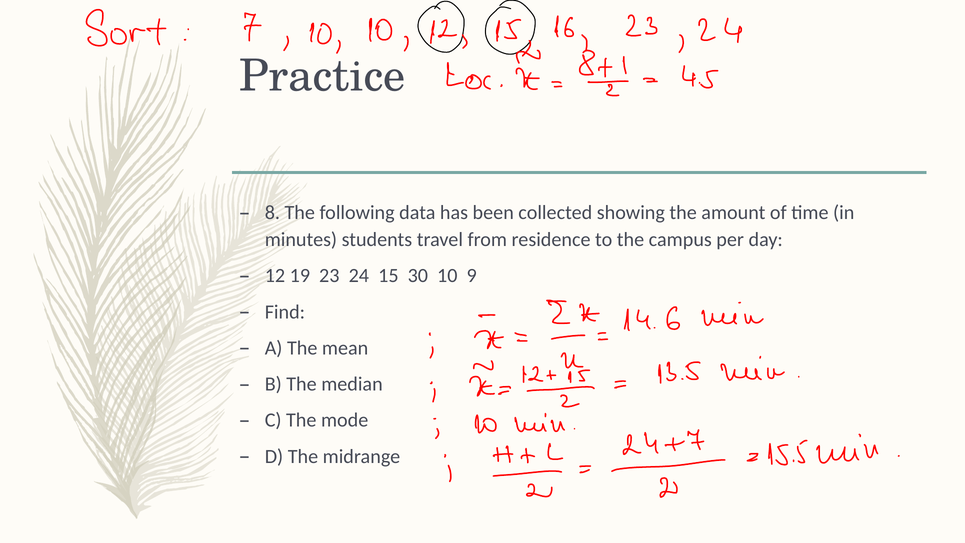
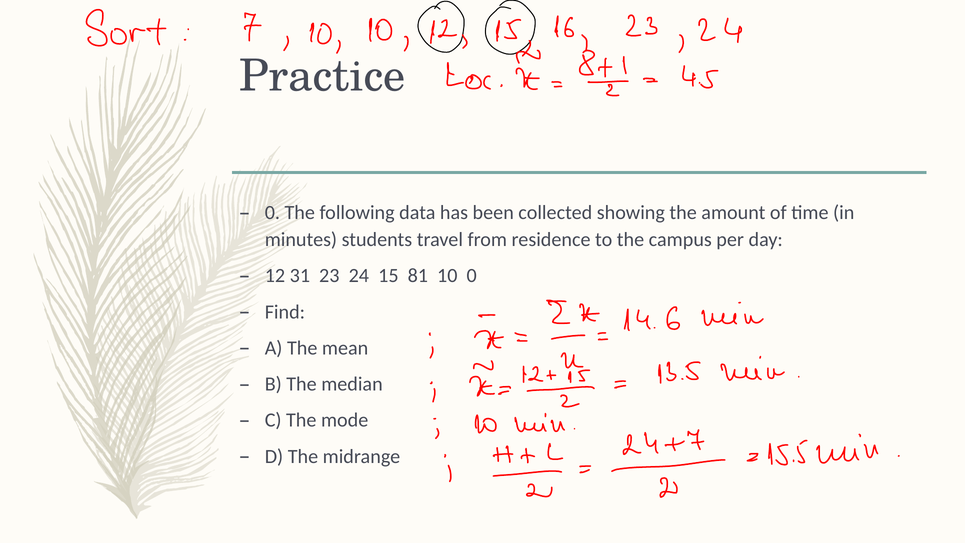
8: 8 -> 0 (272, 213)
19: 19 -> 31 (300, 276)
30: 30 -> 81 (418, 276)
10 9: 9 -> 0 (472, 276)
